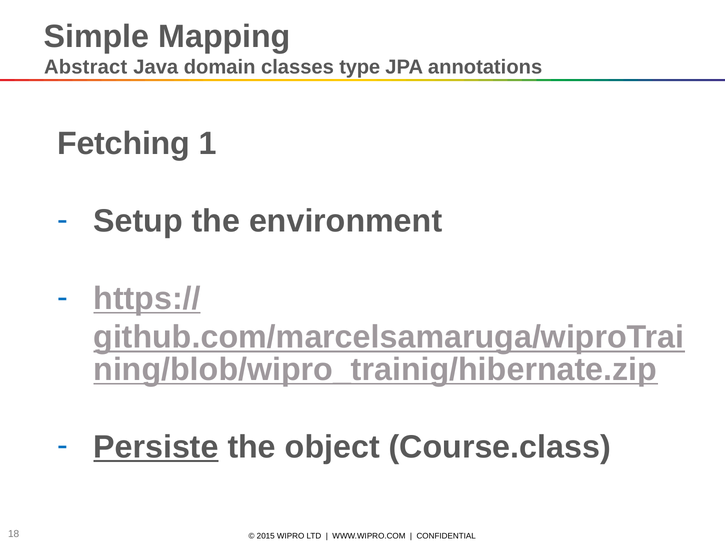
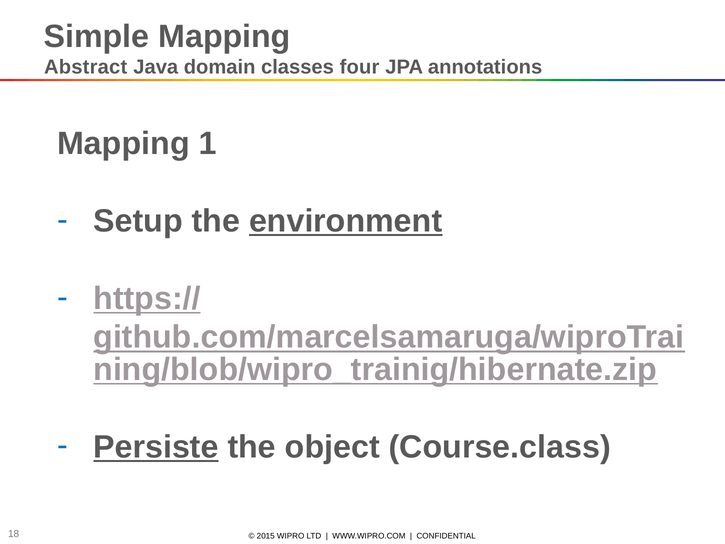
type: type -> four (360, 67)
Fetching: Fetching -> Mapping (123, 144)
environment underline: none -> present (346, 221)
